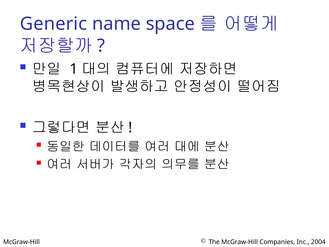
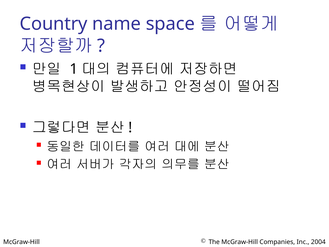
Generic: Generic -> Country (54, 24)
